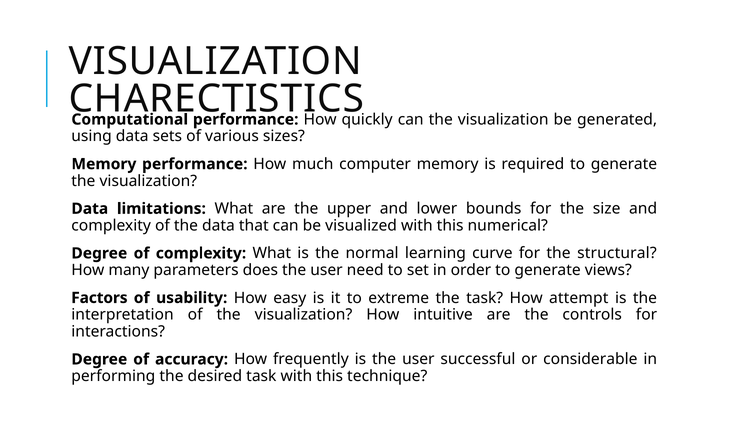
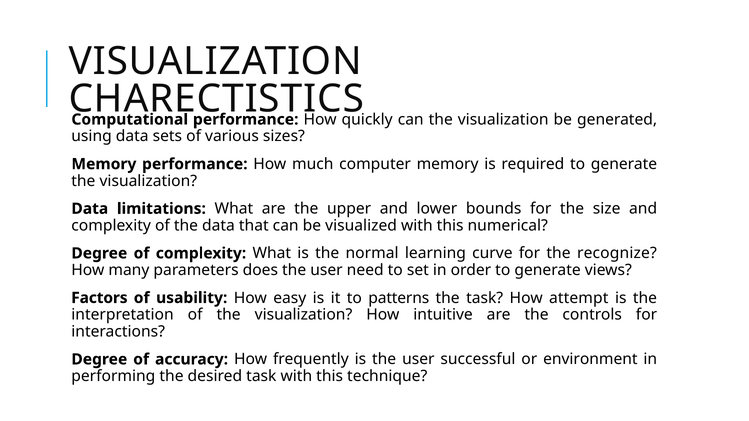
structural: structural -> recognize (617, 253)
extreme: extreme -> patterns (399, 298)
considerable: considerable -> environment (590, 360)
